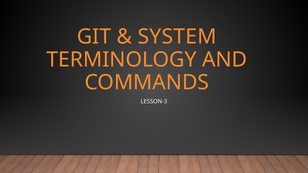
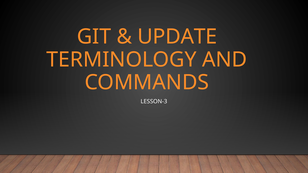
SYSTEM: SYSTEM -> UPDATE (177, 37)
